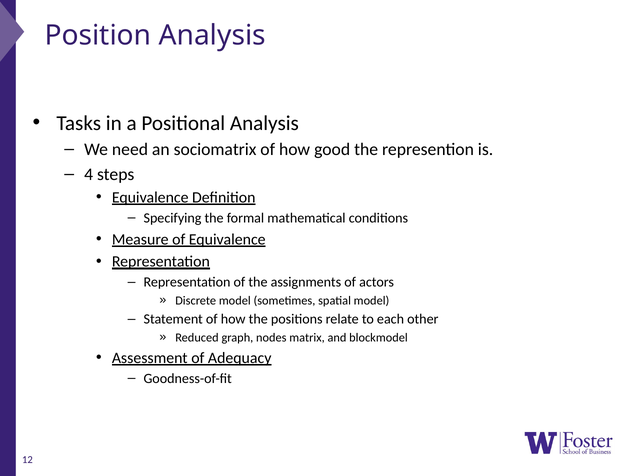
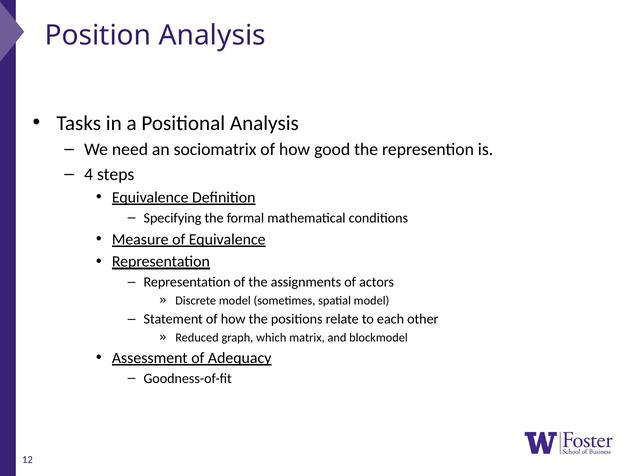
nodes: nodes -> which (271, 337)
